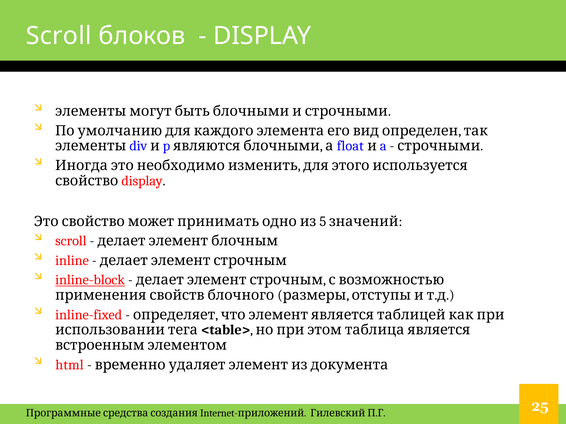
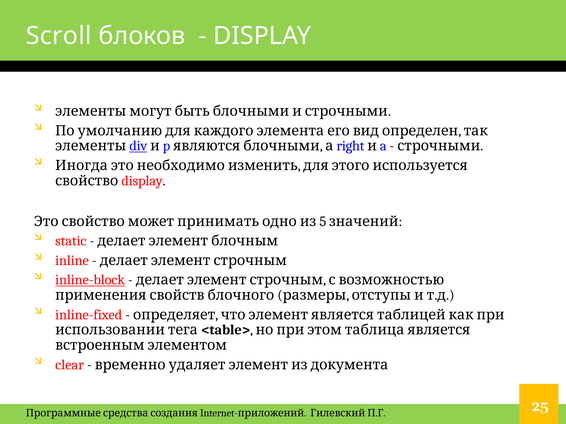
div underline: none -> present (138, 146)
float: float -> right (350, 146)
scroll: scroll -> static (71, 241)
html: html -> clear (70, 365)
